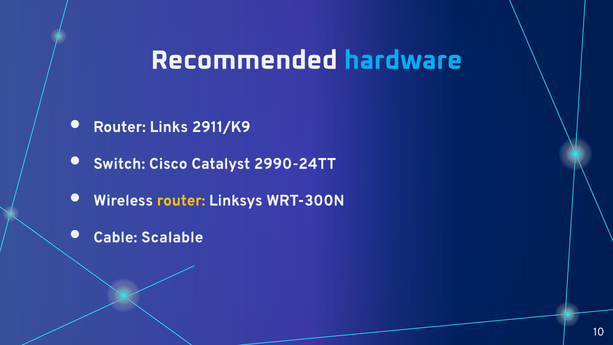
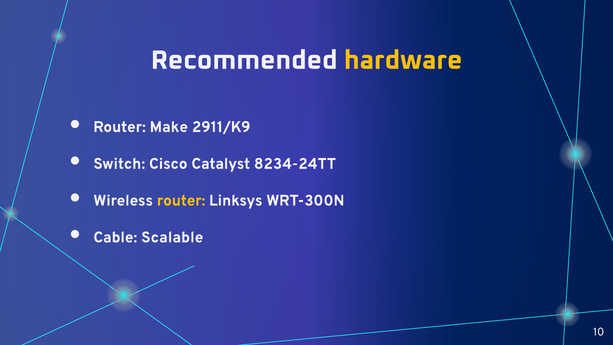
hardware colour: light blue -> yellow (403, 60)
Links: Links -> Make (169, 127)
2990-24TT: 2990-24TT -> 8234-24TT (295, 164)
